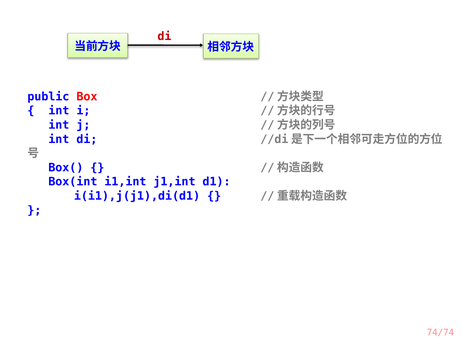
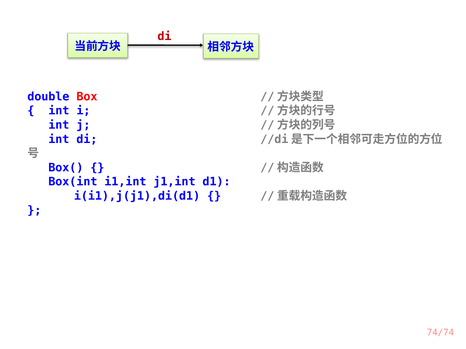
public: public -> double (48, 97)
